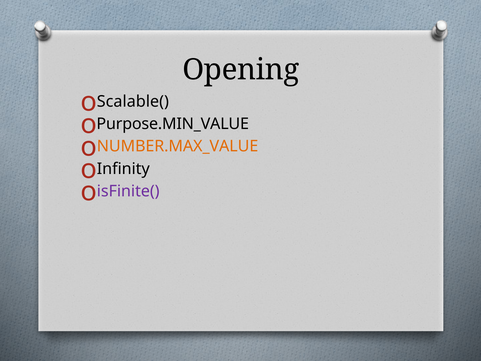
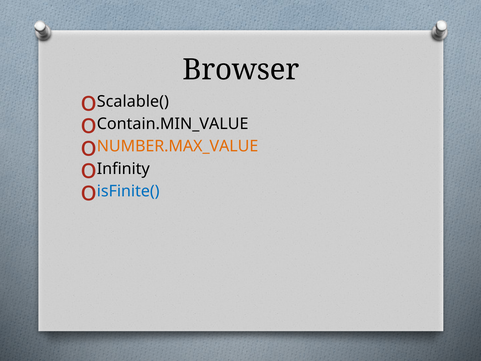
Opening: Opening -> Browser (241, 70)
Purpose.MIN_VALUE: Purpose.MIN_VALUE -> Contain.MIN_VALUE (173, 124)
isFinite( colour: purple -> blue (128, 191)
